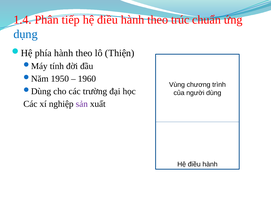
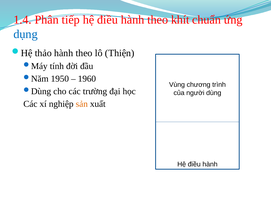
trúc: trúc -> khít (180, 20)
phía: phía -> thảo (43, 53)
sản colour: purple -> orange (82, 104)
